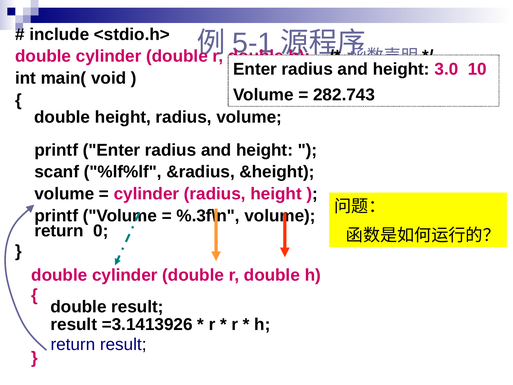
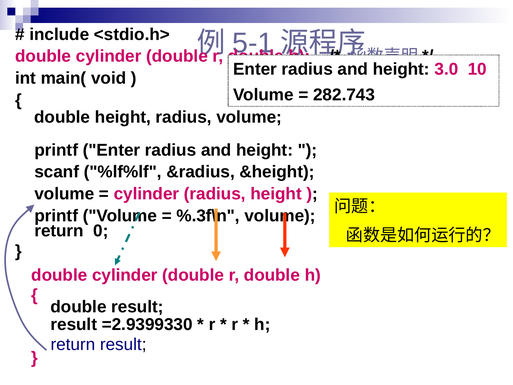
=3.1413926: =3.1413926 -> =2.9399330 (147, 324)
